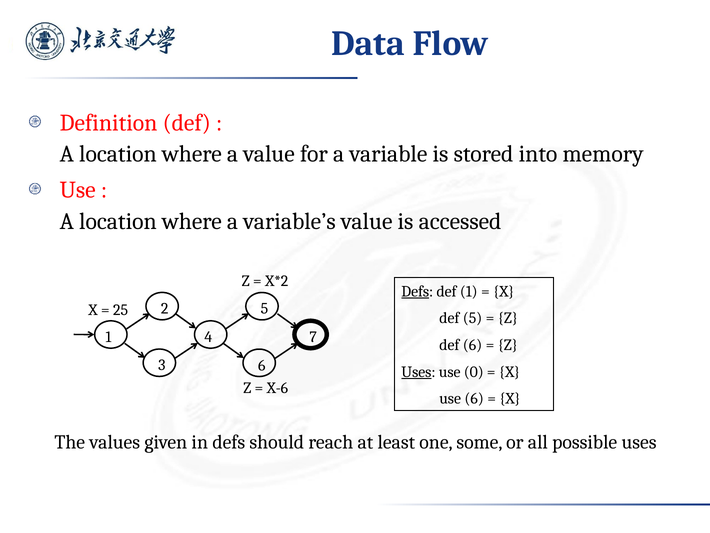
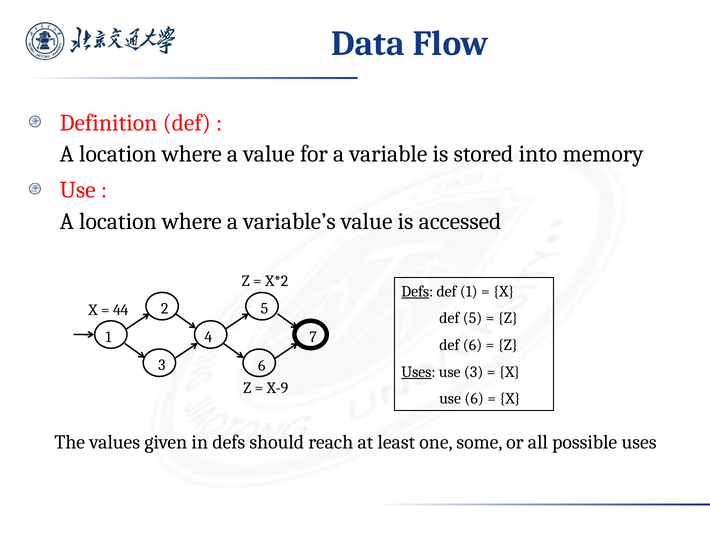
25: 25 -> 44 (121, 310)
use 0: 0 -> 3 (474, 371)
X-6: X-6 -> X-9 (277, 388)
